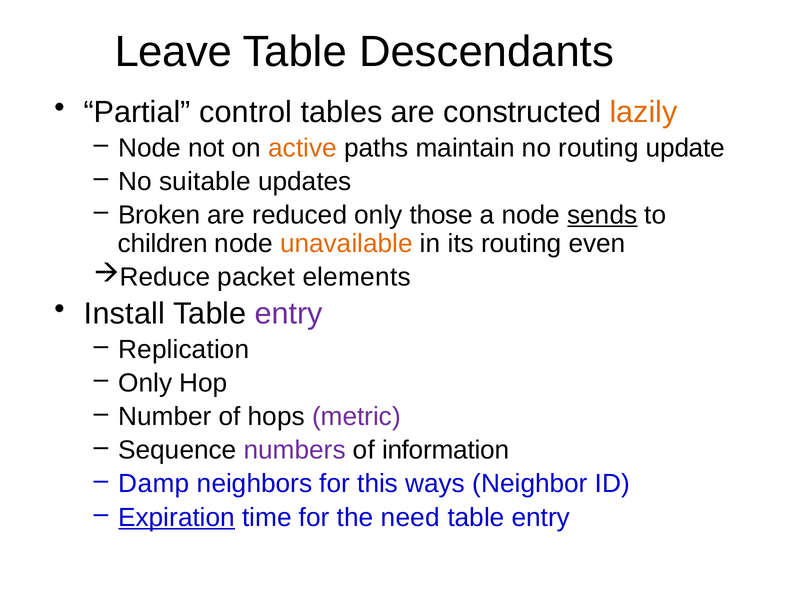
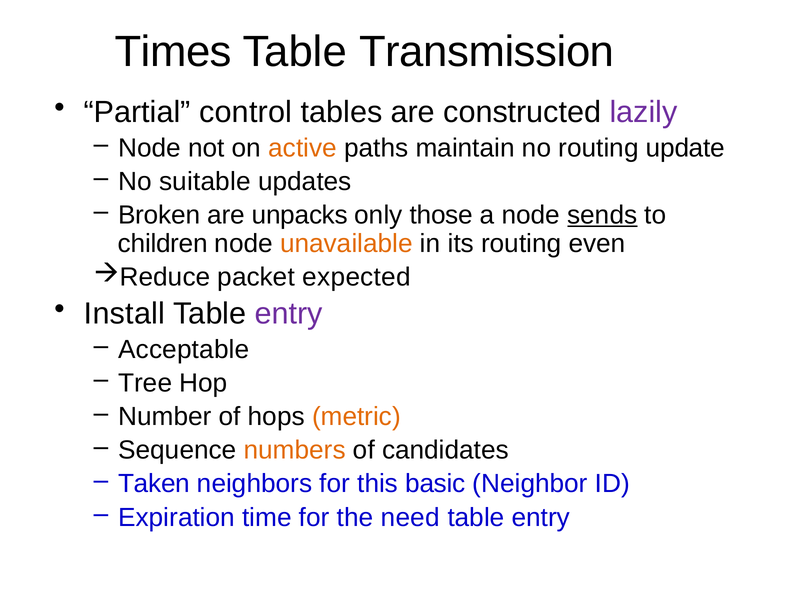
Leave: Leave -> Times (173, 52)
Descendants: Descendants -> Transmission (487, 52)
lazily colour: orange -> purple (644, 112)
reduced: reduced -> unpacks (300, 215)
elements: elements -> expected (357, 277)
Replication: Replication -> Acceptable (184, 350)
Only: Only -> Tree (145, 383)
metric colour: purple -> orange (356, 417)
numbers colour: purple -> orange (295, 450)
information: information -> candidates (445, 450)
Damp: Damp -> Taken (154, 484)
ways: ways -> basic (435, 484)
Expiration underline: present -> none (177, 518)
